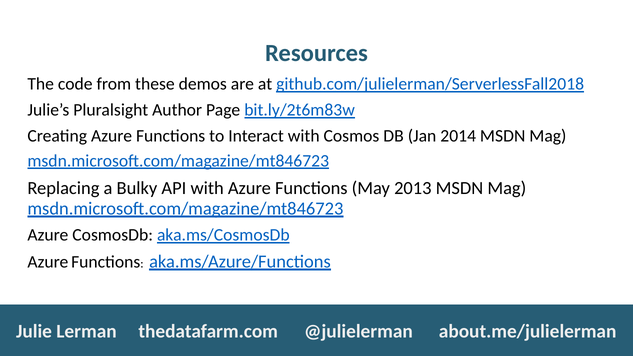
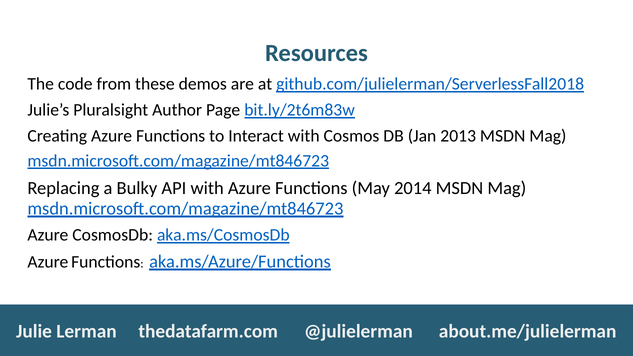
2014: 2014 -> 2013 (458, 136)
2013: 2013 -> 2014 (413, 188)
